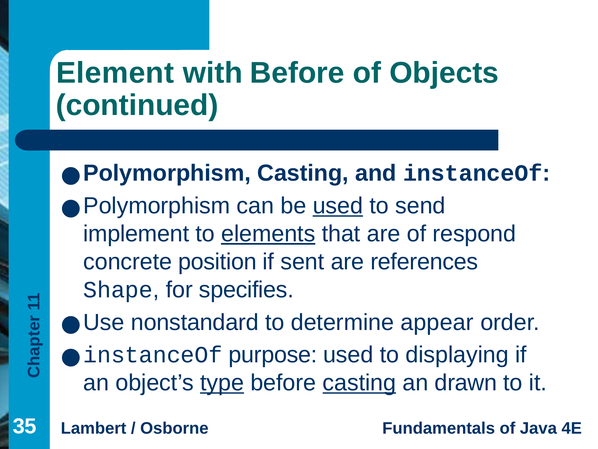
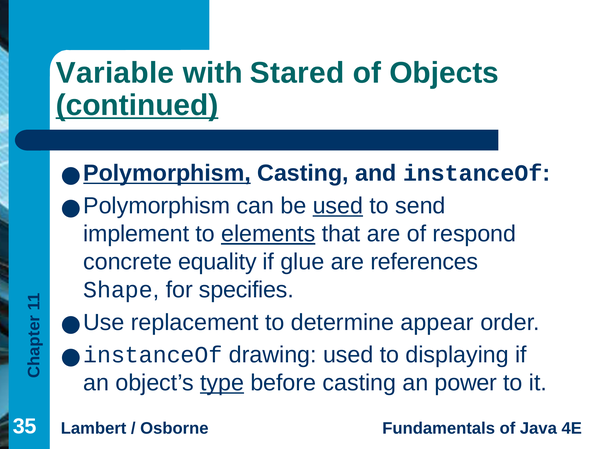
Element: Element -> Variable (115, 73)
with Before: Before -> Stared (297, 73)
continued underline: none -> present (137, 105)
Polymorphism underline: none -> present (167, 173)
position: position -> equality (217, 261)
sent: sent -> glue (302, 261)
nonstandard: nonstandard -> replacement (195, 322)
purpose: purpose -> drawing (273, 355)
casting underline: present -> none (359, 383)
drawn: drawn -> power (466, 383)
